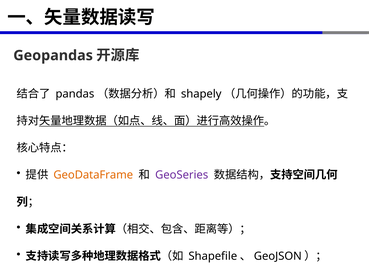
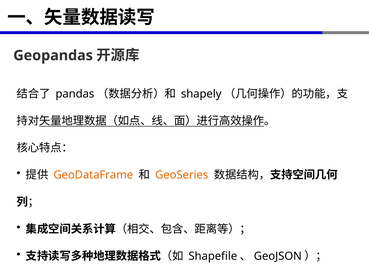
GeoSeries colour: purple -> orange (182, 175)
